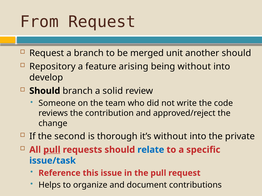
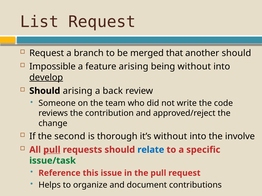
From: From -> List (39, 22)
unit: unit -> that (175, 53)
Repository: Repository -> Impossible (52, 67)
develop underline: none -> present (46, 78)
Should branch: branch -> arising (78, 91)
solid: solid -> back (113, 91)
private: private -> involve (240, 137)
issue/task colour: blue -> green (53, 161)
